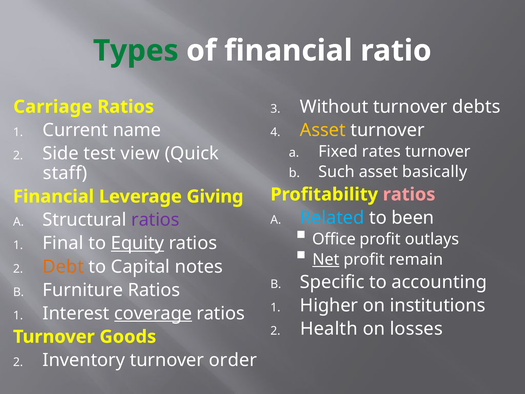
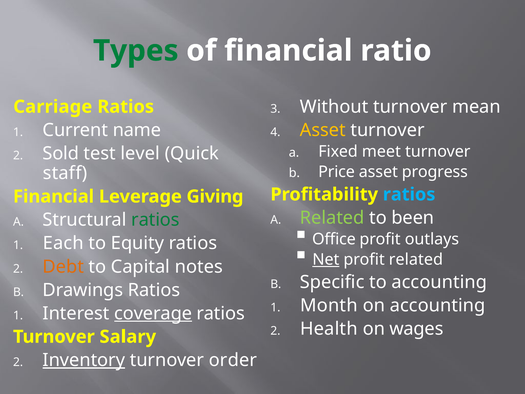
debts: debts -> mean (476, 107)
rates: rates -> meet (381, 151)
Side: Side -> Sold (61, 153)
view: view -> level (140, 153)
Such: Such -> Price (337, 172)
basically: basically -> progress (435, 172)
ratios colour: pink -> light blue (409, 194)
Related colour: light blue -> light green (332, 218)
ratios colour: purple -> green (155, 220)
Final: Final -> Each (63, 243)
Equity underline: present -> none (137, 243)
profit remain: remain -> related (416, 259)
Furniture: Furniture -> Drawings (83, 290)
Higher: Higher -> Month (329, 305)
on institutions: institutions -> accounting (438, 305)
losses: losses -> wages (416, 329)
Goods: Goods -> Salary (128, 337)
Inventory underline: none -> present (84, 360)
